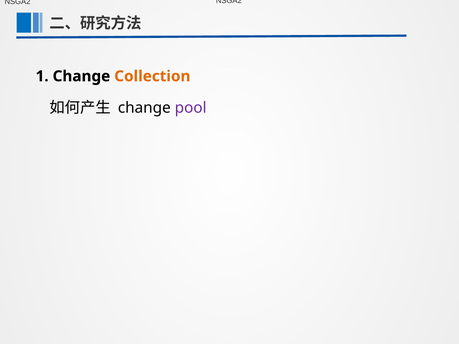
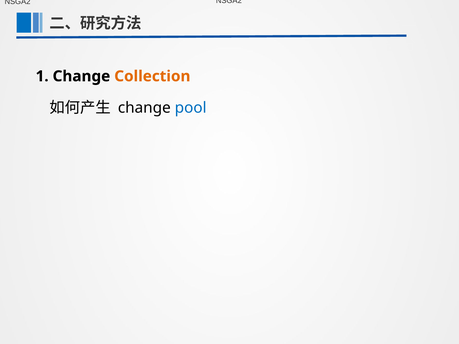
pool colour: purple -> blue (191, 108)
